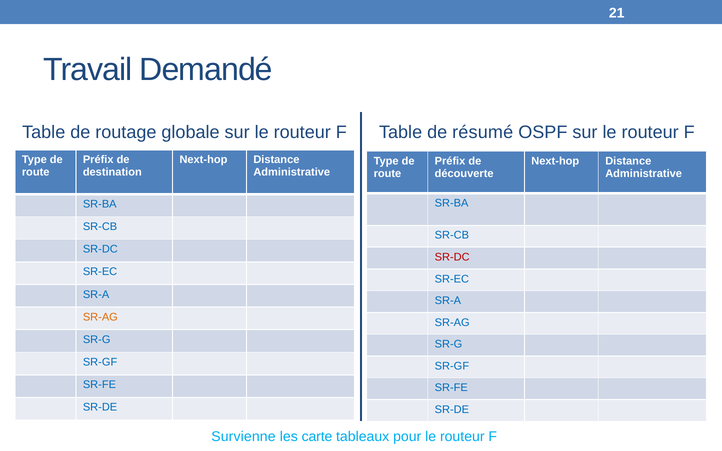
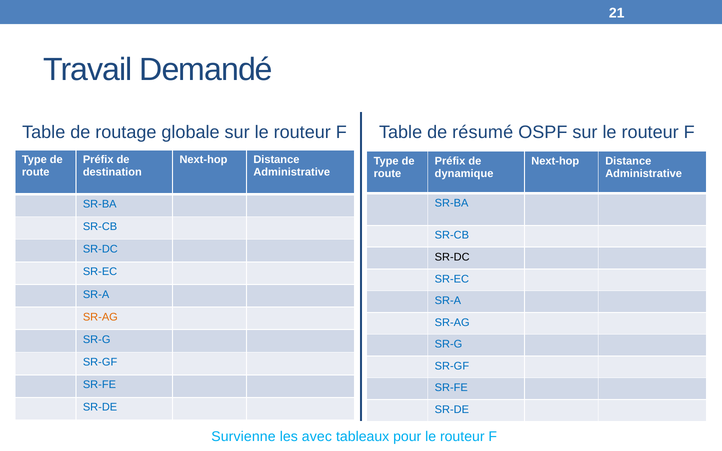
découverte: découverte -> dynamique (464, 173)
SR-DC colour: red -> black (452, 257)
carte: carte -> avec (317, 437)
